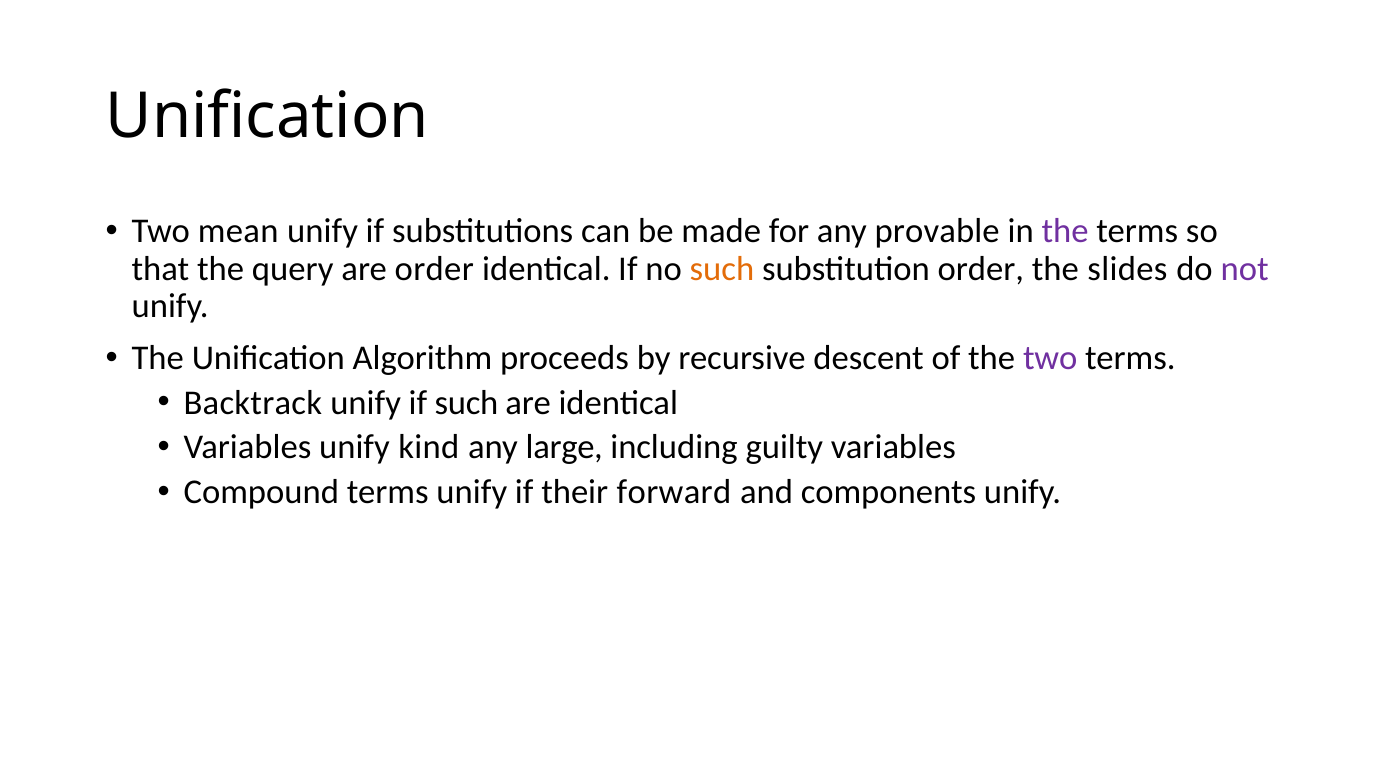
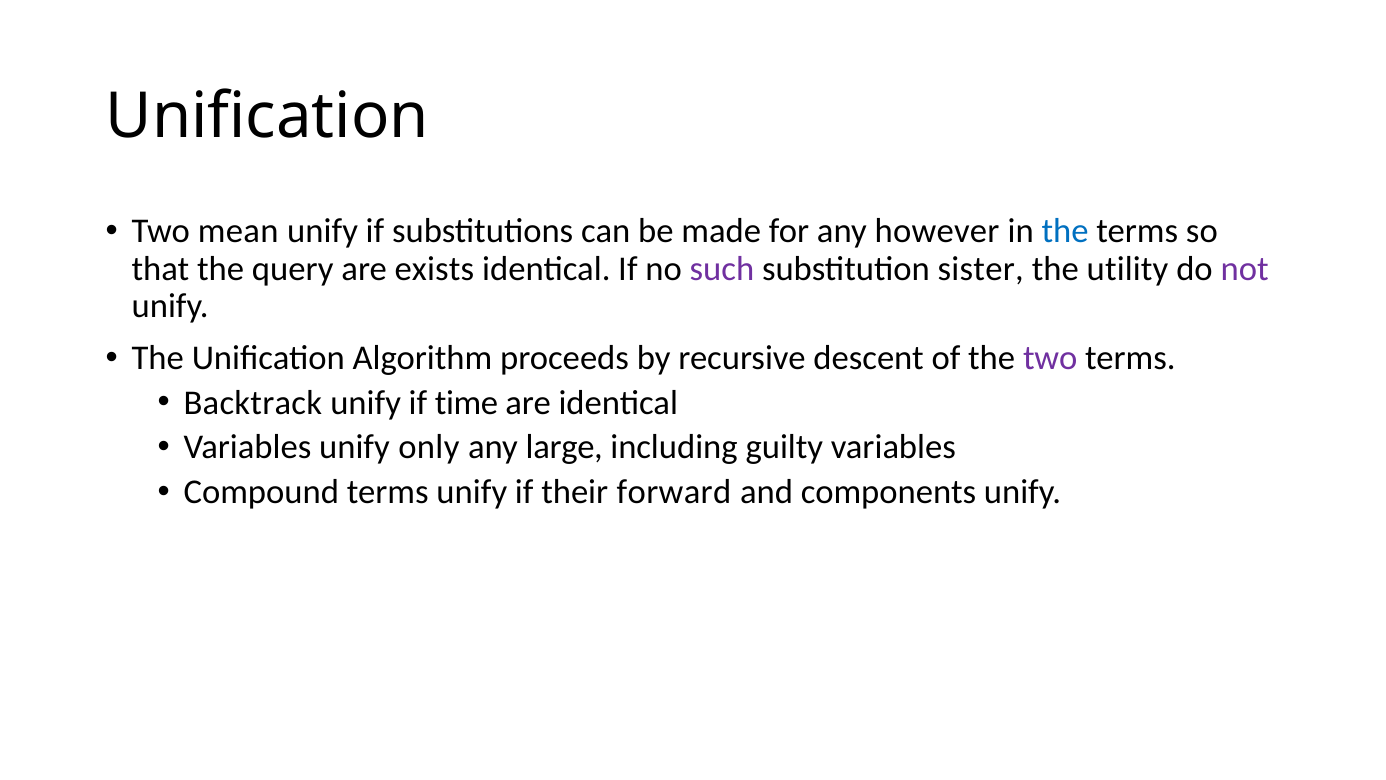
provable: provable -> however (937, 231)
the colour: purple -> blue (1065, 231)
are order: order -> exists (434, 269)
such colour: orange -> purple (722, 269)
substitution order: order -> sister (981, 269)
slides: slides -> utility (1128, 269)
if such: such -> time (466, 403)
kind: kind -> only (429, 447)
